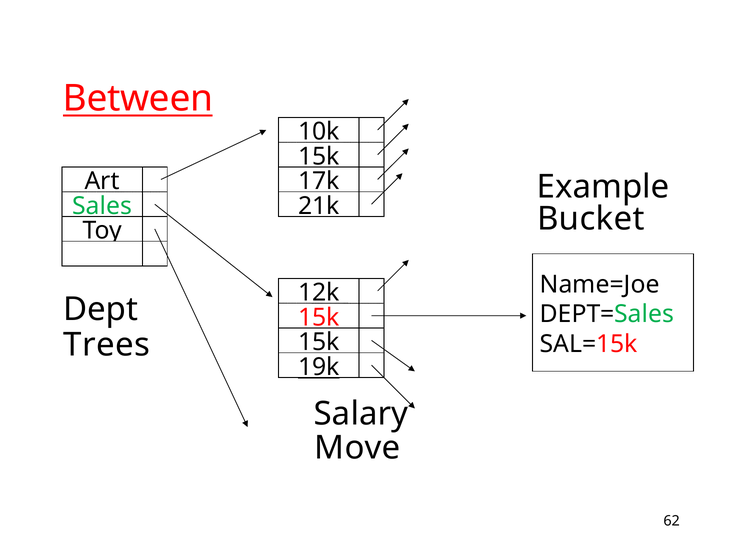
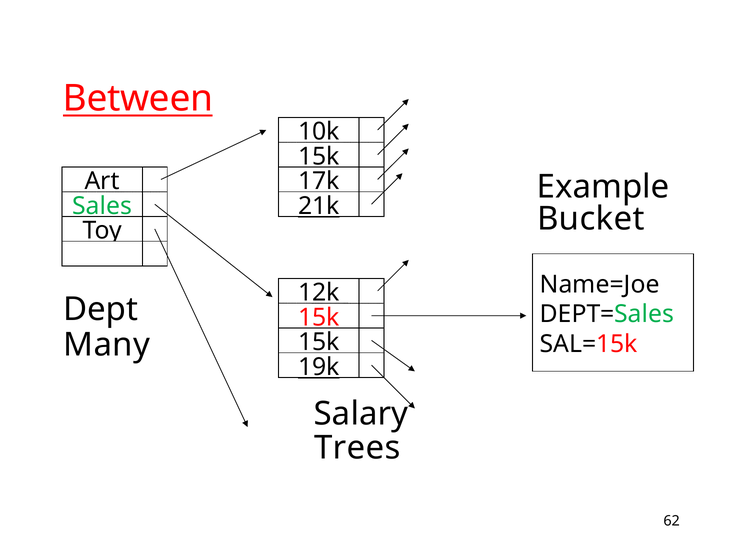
21k underline: none -> present (319, 206)
Trees: Trees -> Many (107, 345)
Move: Move -> Trees (357, 448)
